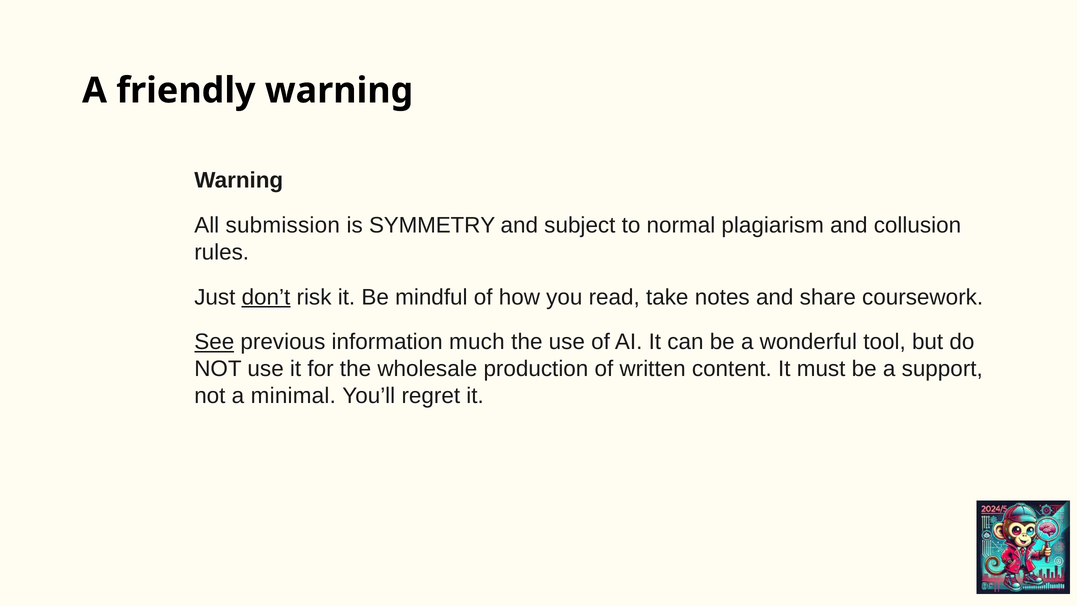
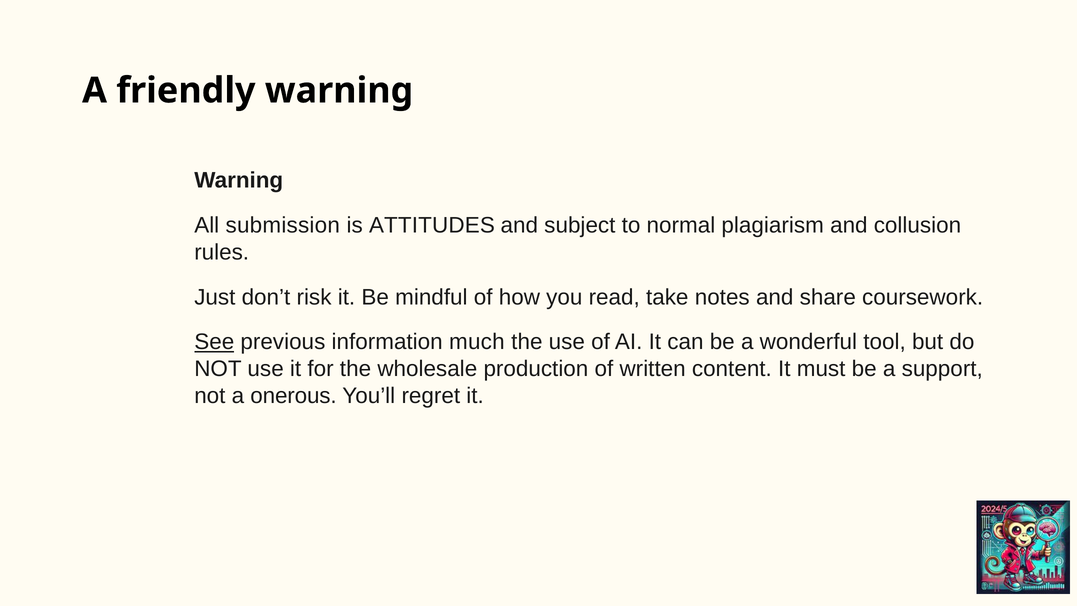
SYMMETRY: SYMMETRY -> ATTITUDES (432, 225)
don’t underline: present -> none (266, 297)
minimal: minimal -> onerous (293, 396)
